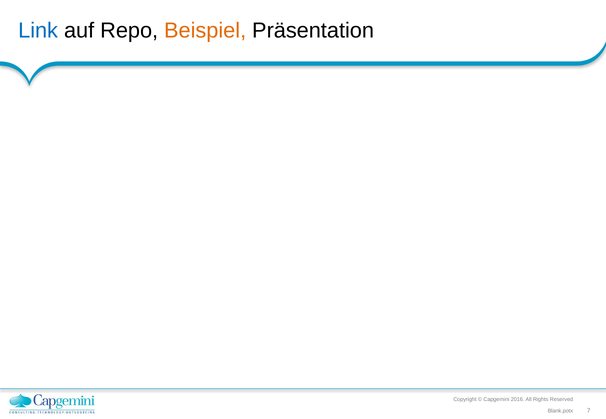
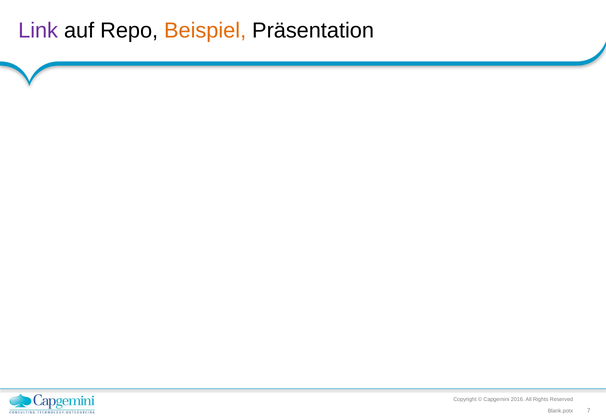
Link colour: blue -> purple (38, 31)
